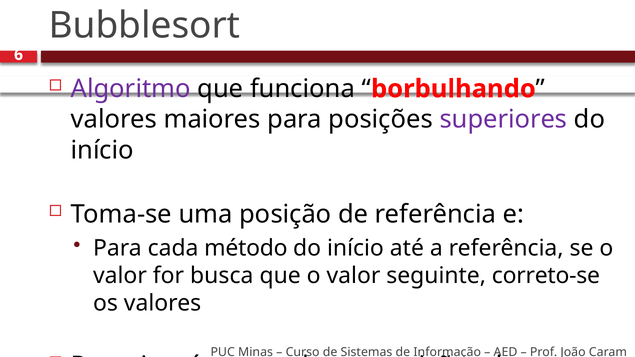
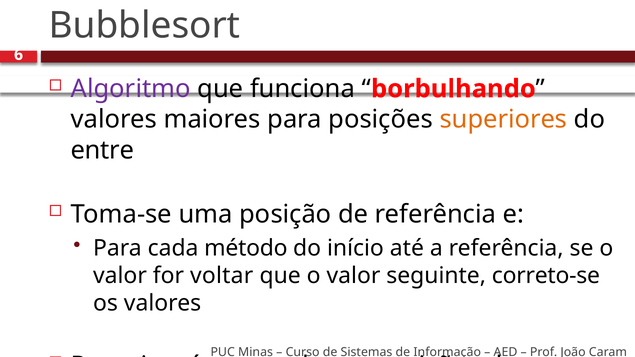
superiores colour: purple -> orange (503, 120)
início: início -> entre (102, 150)
busca: busca -> voltar (222, 276)
